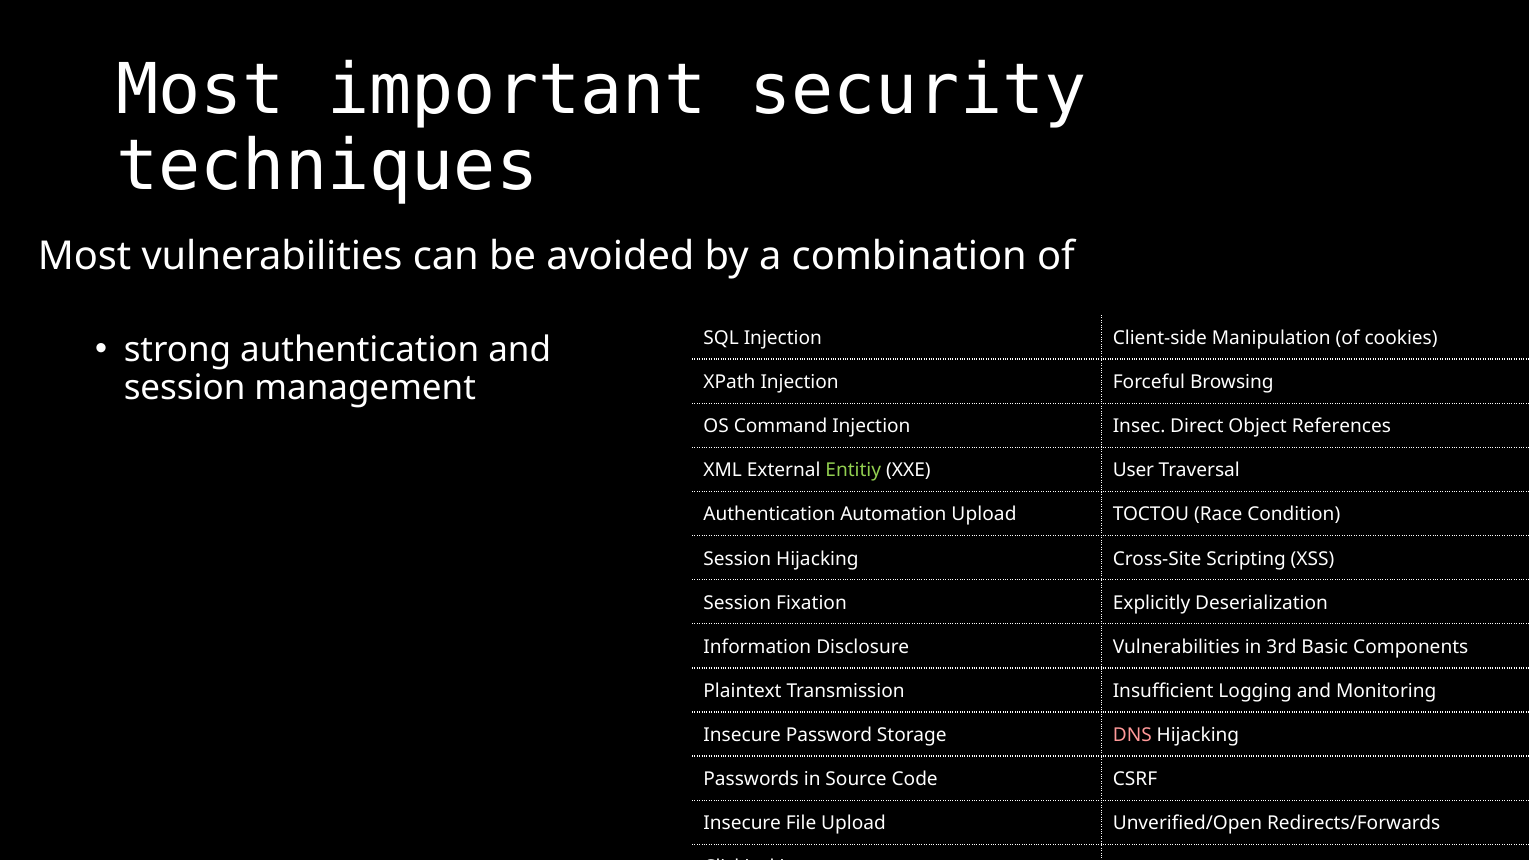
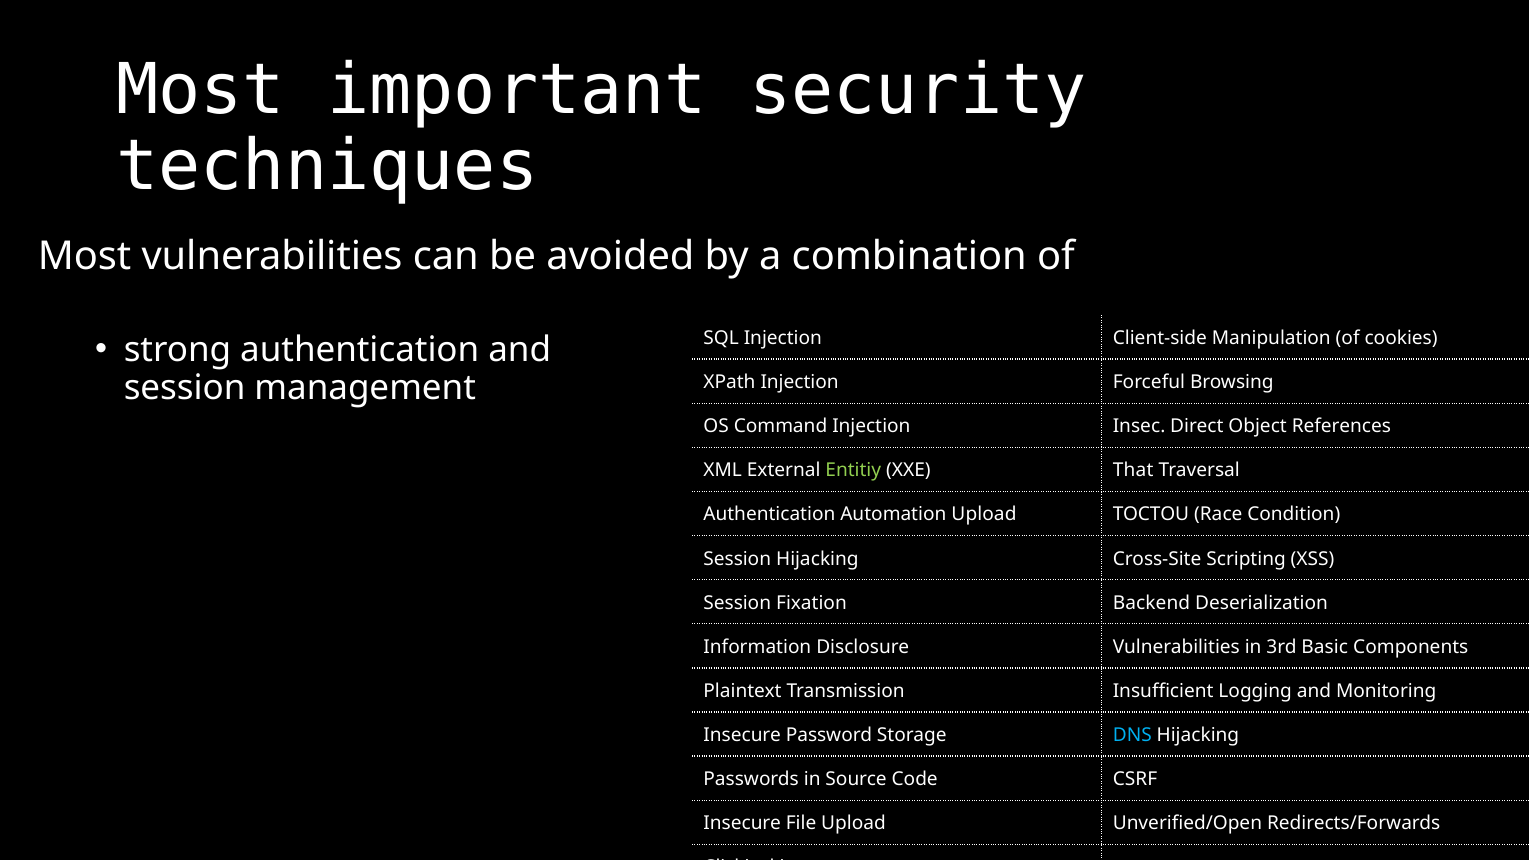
User: User -> That (1133, 471)
Explicitly: Explicitly -> Backend (1152, 603)
DNS colour: pink -> light blue (1132, 735)
